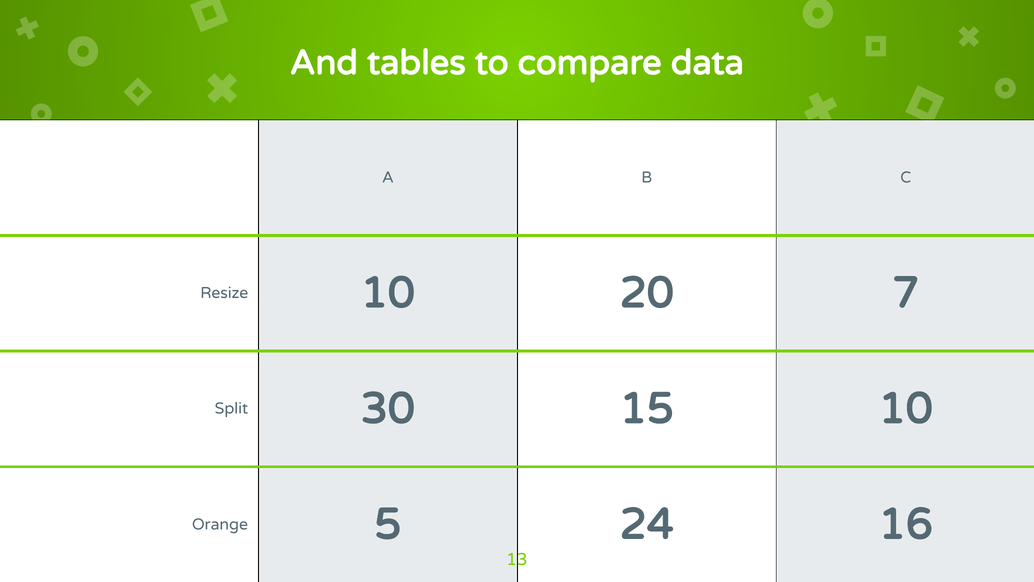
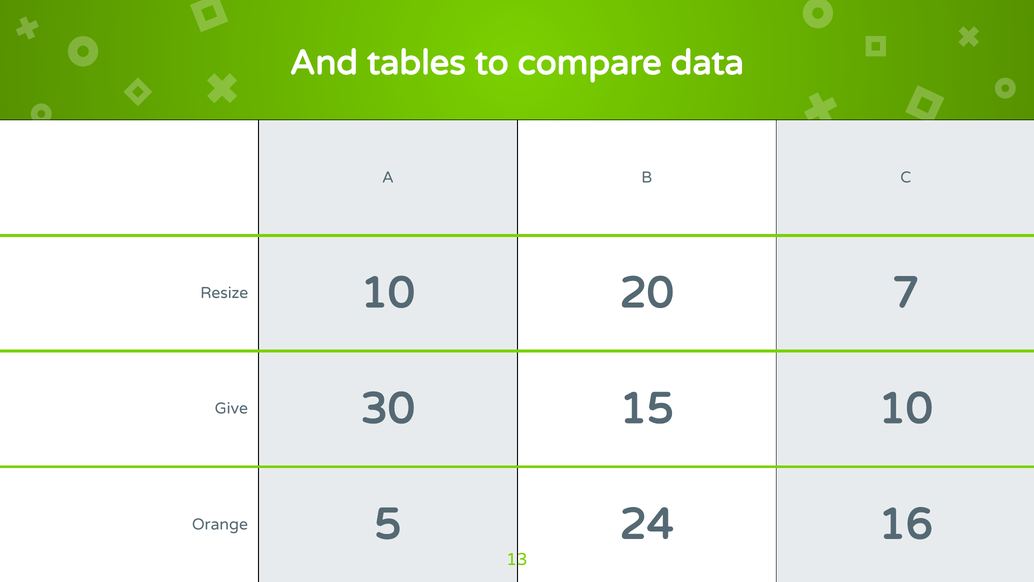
Split: Split -> Give (231, 409)
